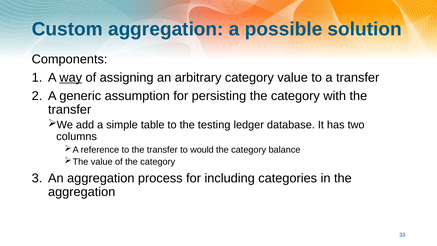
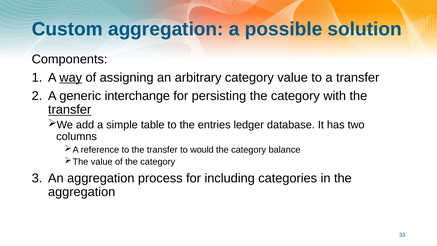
assumption: assumption -> interchange (137, 96)
transfer underline: none -> present (70, 110)
testing: testing -> entries (214, 125)
